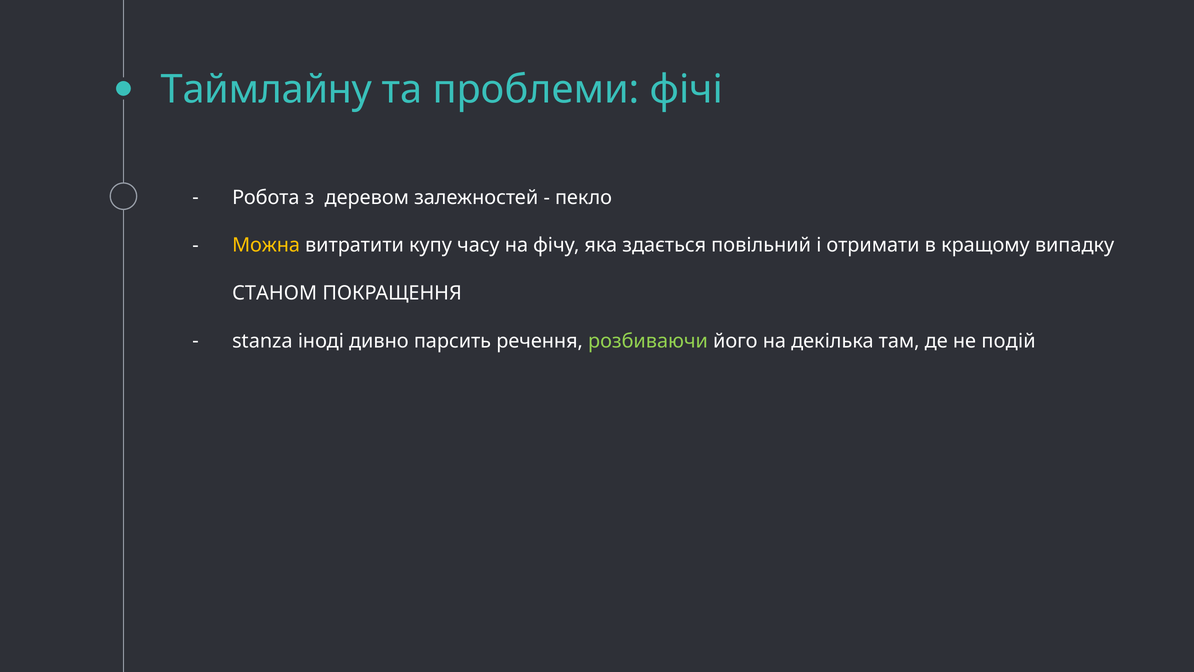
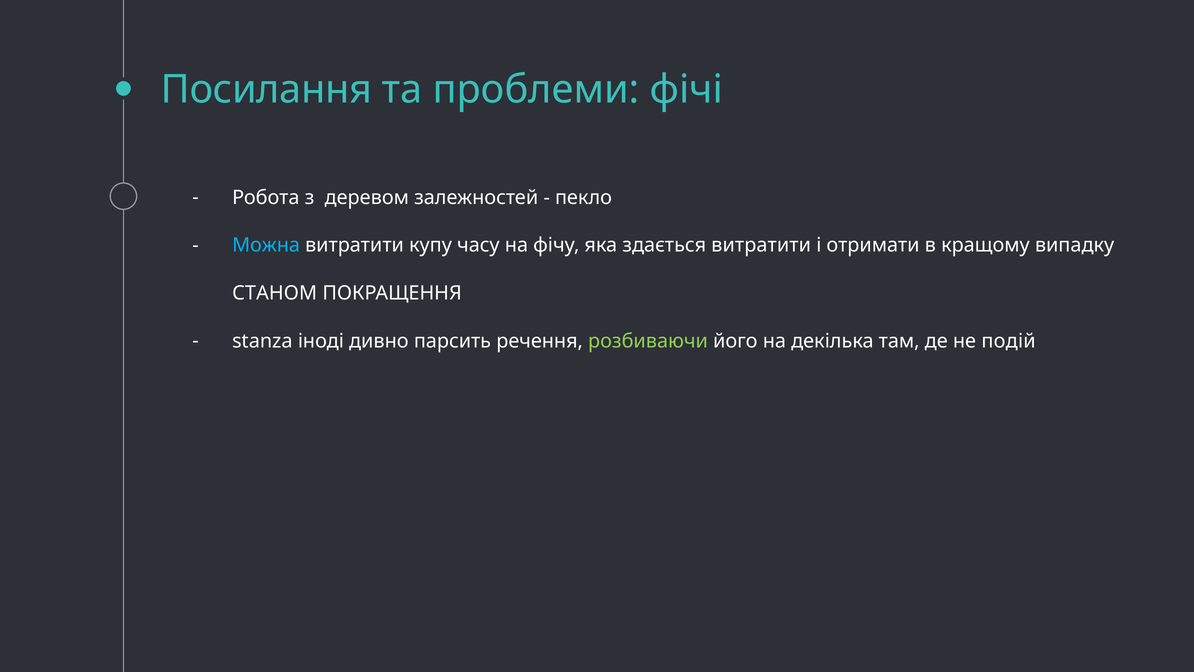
Таймлайну: Таймлайну -> Посилання (267, 90)
Можна colour: yellow -> light blue (266, 245)
здається повільний: повільний -> витратити (761, 245)
